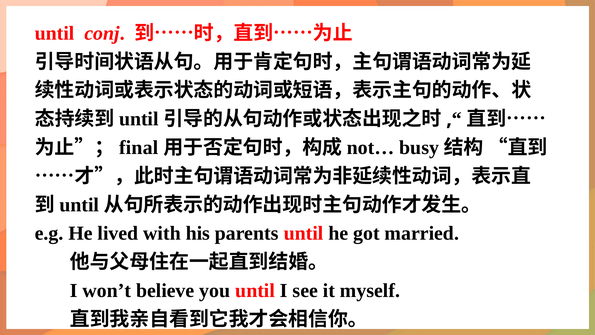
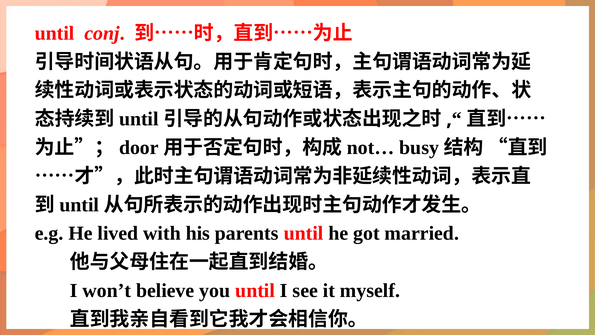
final: final -> door (139, 147)
